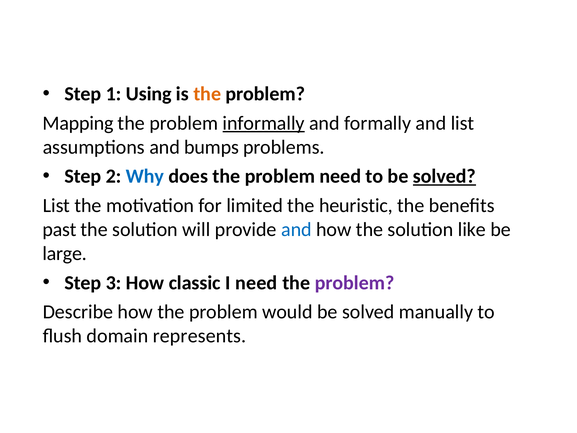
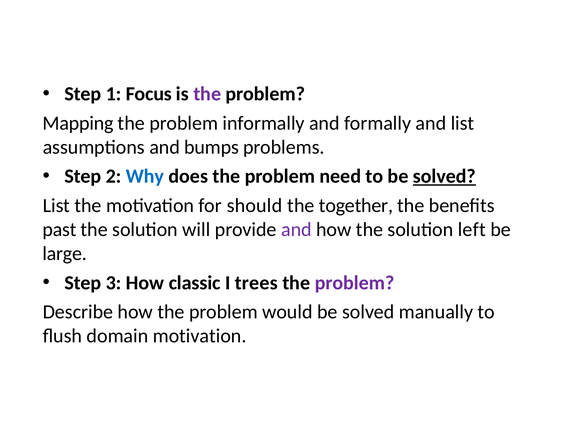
Using: Using -> Focus (149, 94)
the colour: orange -> purple (207, 94)
informally underline: present -> none (264, 123)
limited: limited -> should (254, 205)
heuristic: heuristic -> together (356, 205)
and colour: blue -> purple (296, 229)
like: like -> left (472, 229)
I need: need -> trees (256, 283)
domain represents: represents -> motivation (200, 336)
